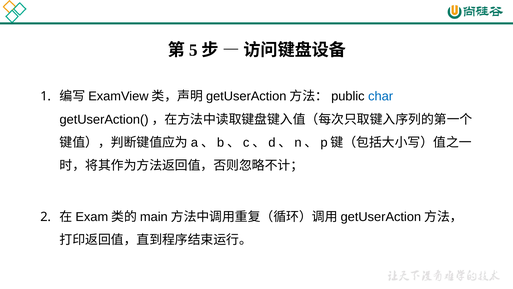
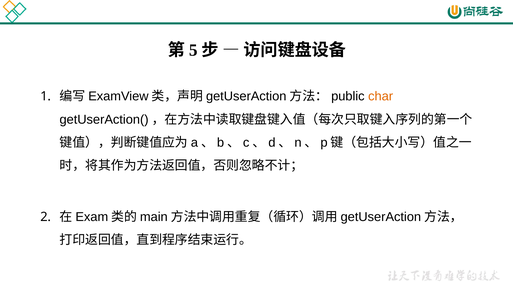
char colour: blue -> orange (381, 96)
